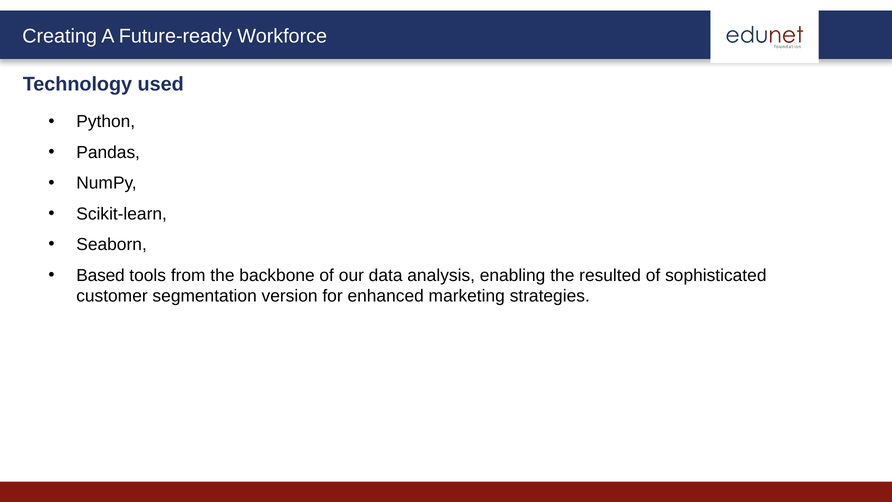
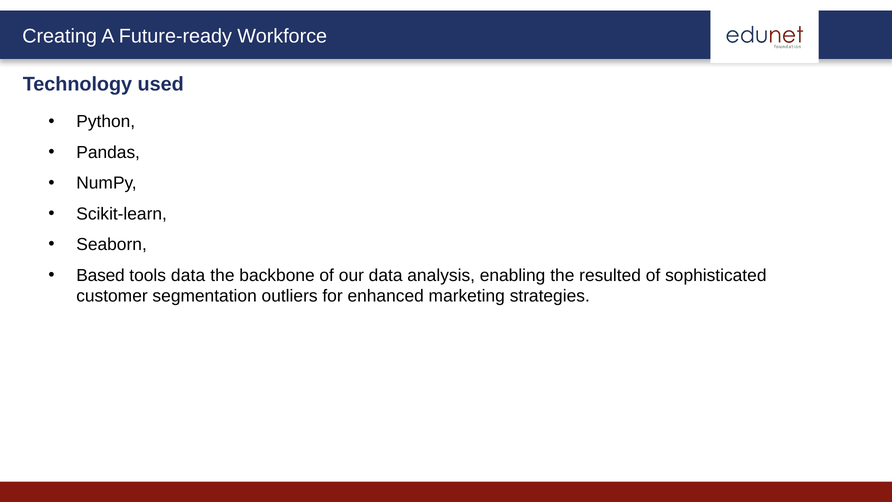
tools from: from -> data (188, 275)
version: version -> outliers (290, 296)
